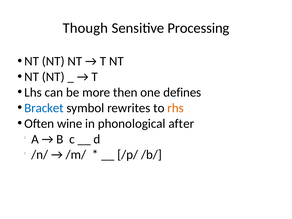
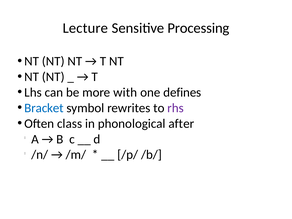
Though: Though -> Lecture (85, 28)
then: then -> with (125, 92)
rhs colour: orange -> purple (176, 108)
wine: wine -> class (70, 124)
